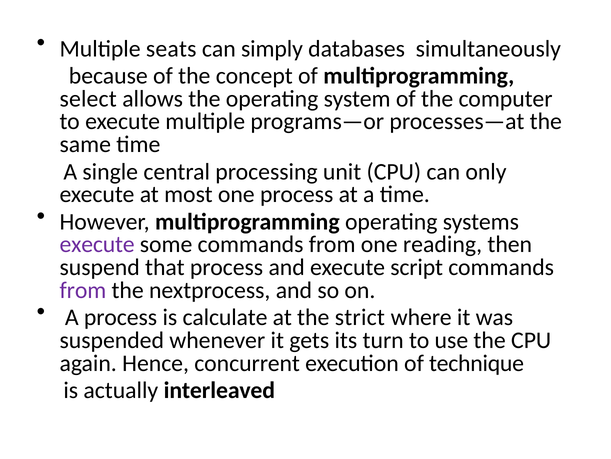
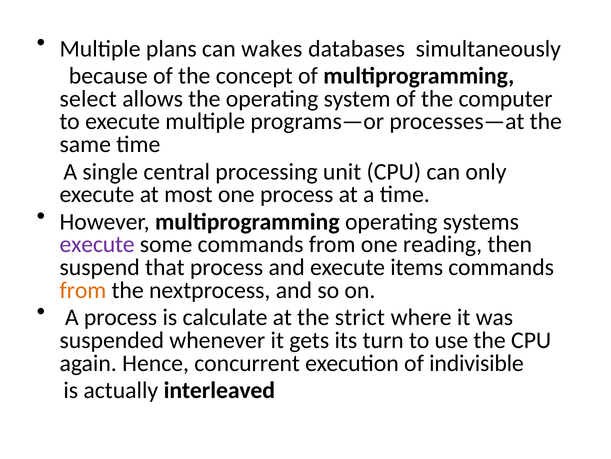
seats: seats -> plans (171, 49)
simply: simply -> wakes (272, 49)
script: script -> items (417, 267)
from colour: purple -> orange (83, 290)
technique: technique -> indivisible (477, 363)
